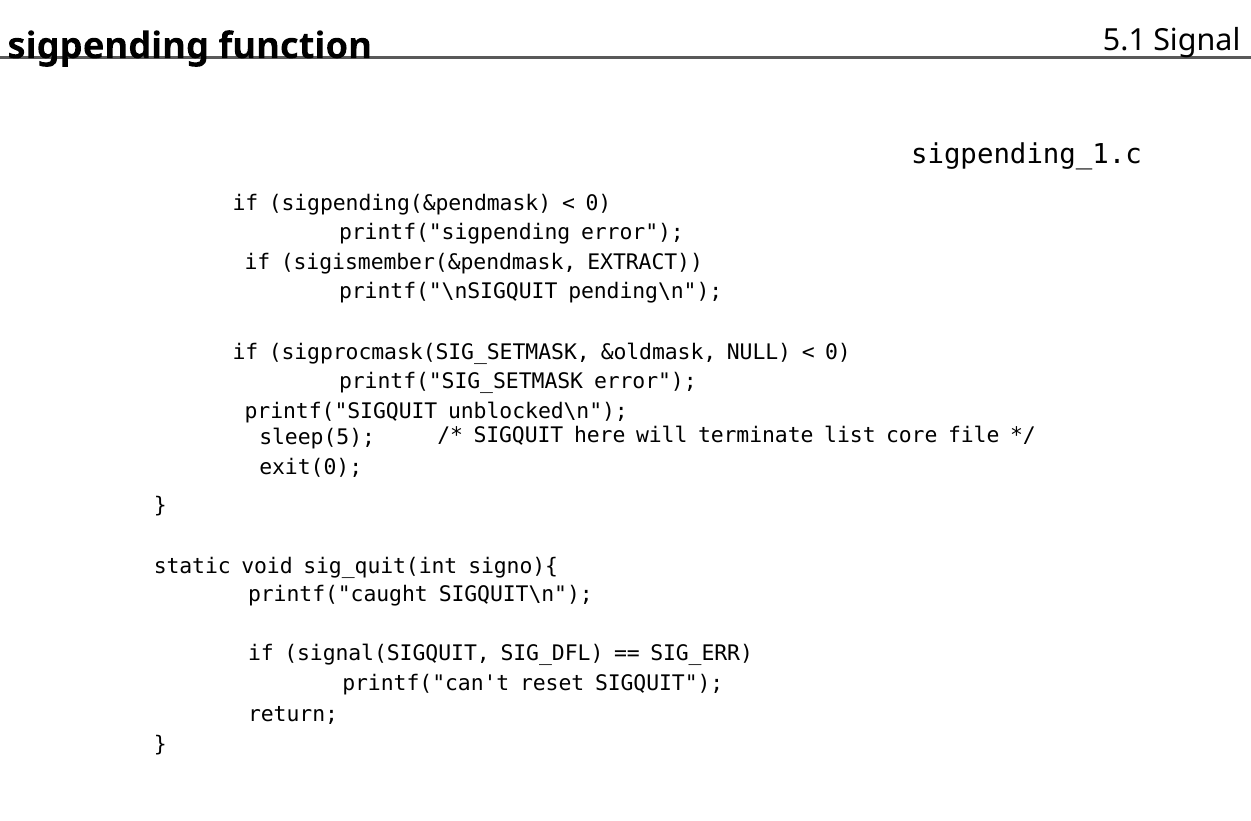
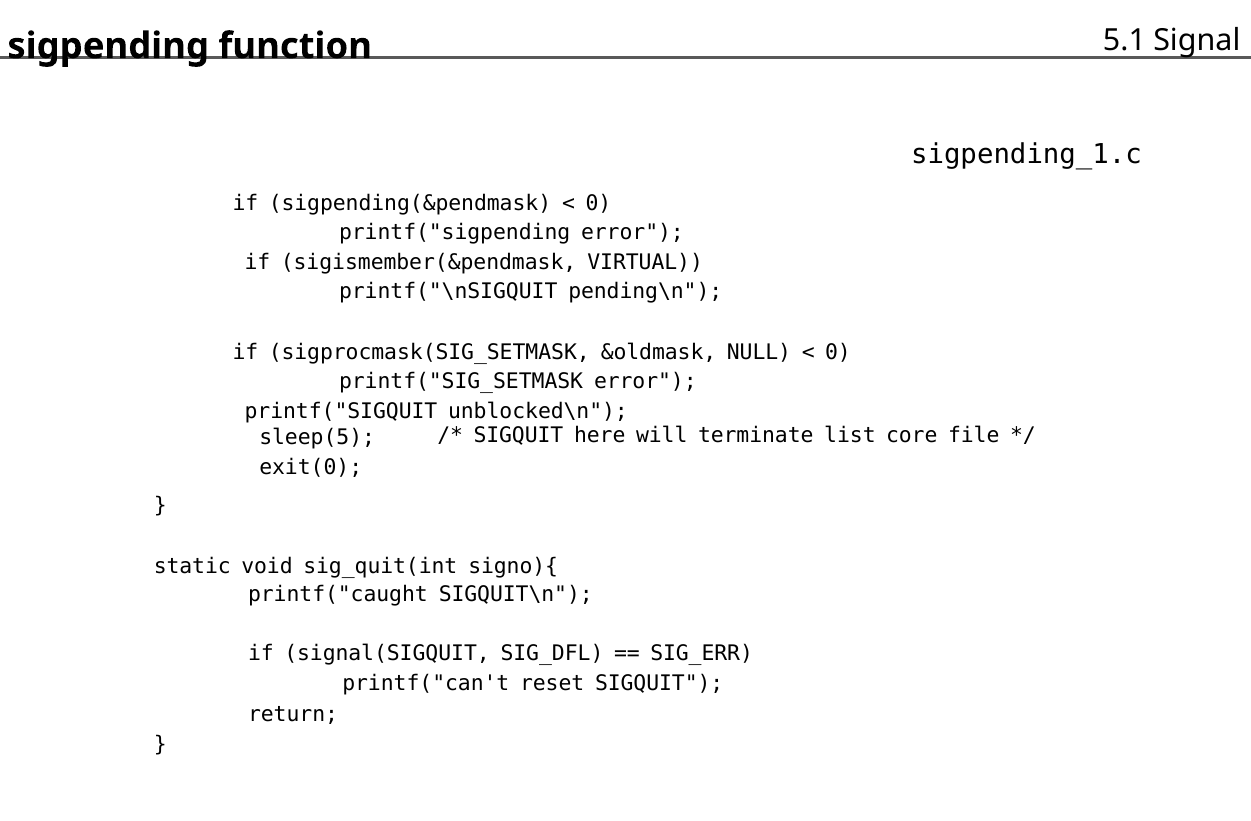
EXTRACT: EXTRACT -> VIRTUAL (645, 263)
